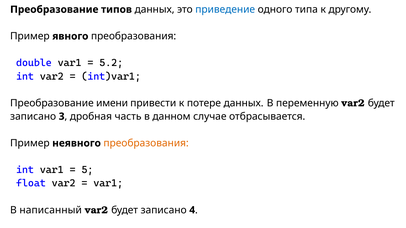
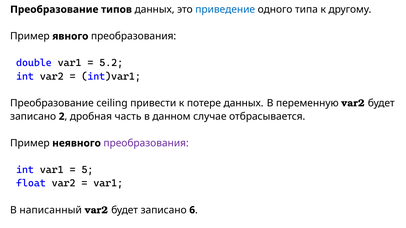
имени: имени -> ceiling (112, 103)
3: 3 -> 2 (62, 117)
преобразования colour: orange -> purple (146, 143)
4: 4 -> 6 (192, 210)
